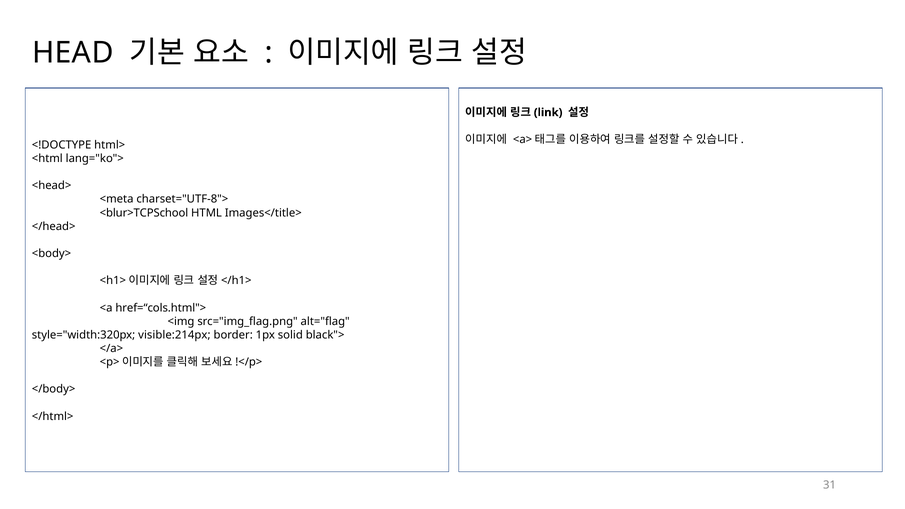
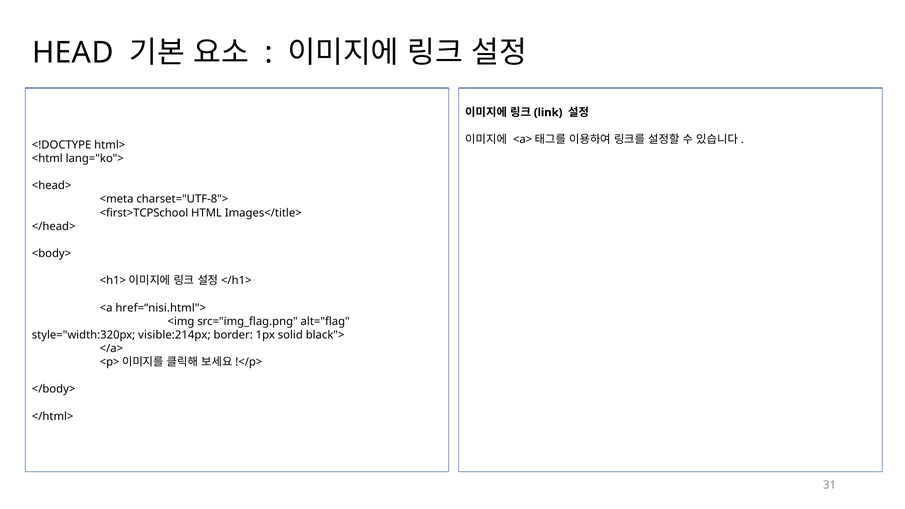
<blur>TCPSchool: <blur>TCPSchool -> <first>TCPSchool (144, 213)
href=“cols.html">: href=“cols.html"> -> href=“nisi.html"> (161, 308)
